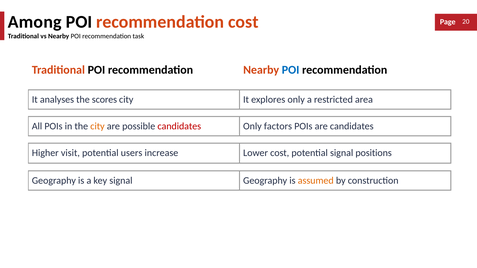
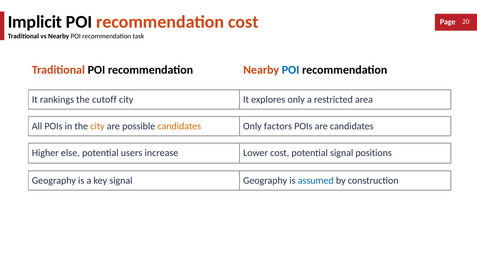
Among: Among -> Implicit (35, 22)
analyses: analyses -> rankings (57, 100)
scores: scores -> cutoff (104, 100)
candidates colour: red -> orange (179, 126)
visit: visit -> else (70, 153)
assumed colour: orange -> blue (316, 181)
